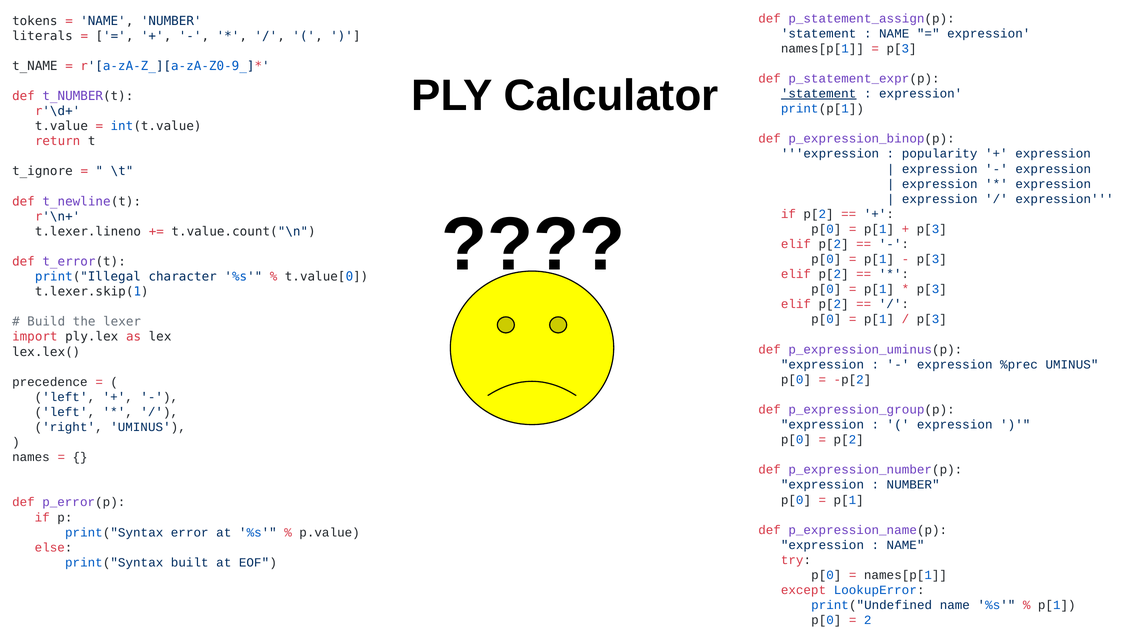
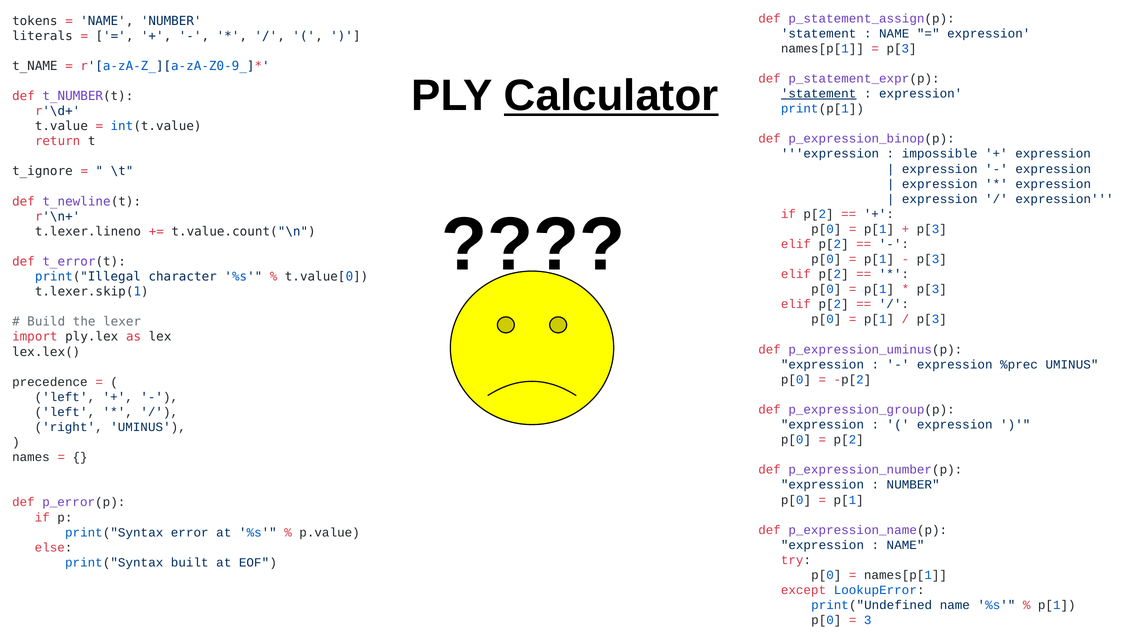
Calculator underline: none -> present (611, 96)
popularity: popularity -> impossible (940, 154)
2: 2 -> 3 (868, 620)
